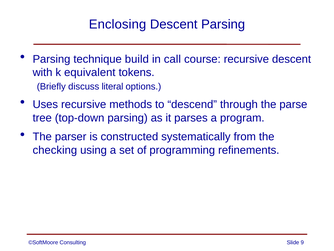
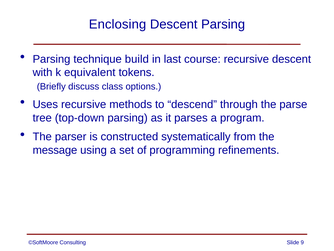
call: call -> last (172, 59)
literal: literal -> class (112, 86)
checking: checking -> message (55, 150)
